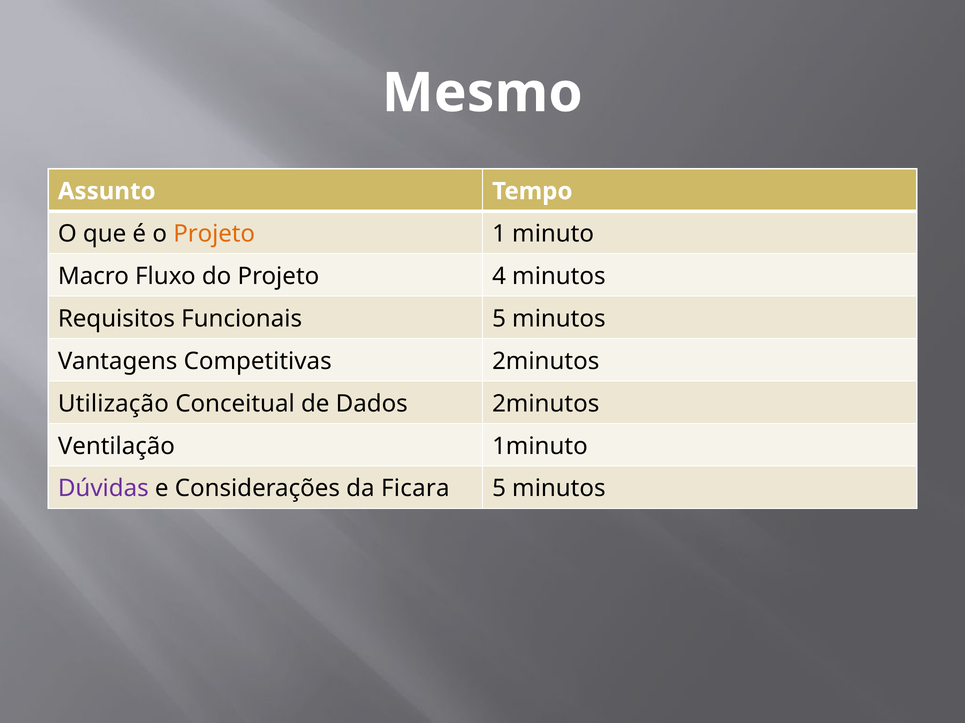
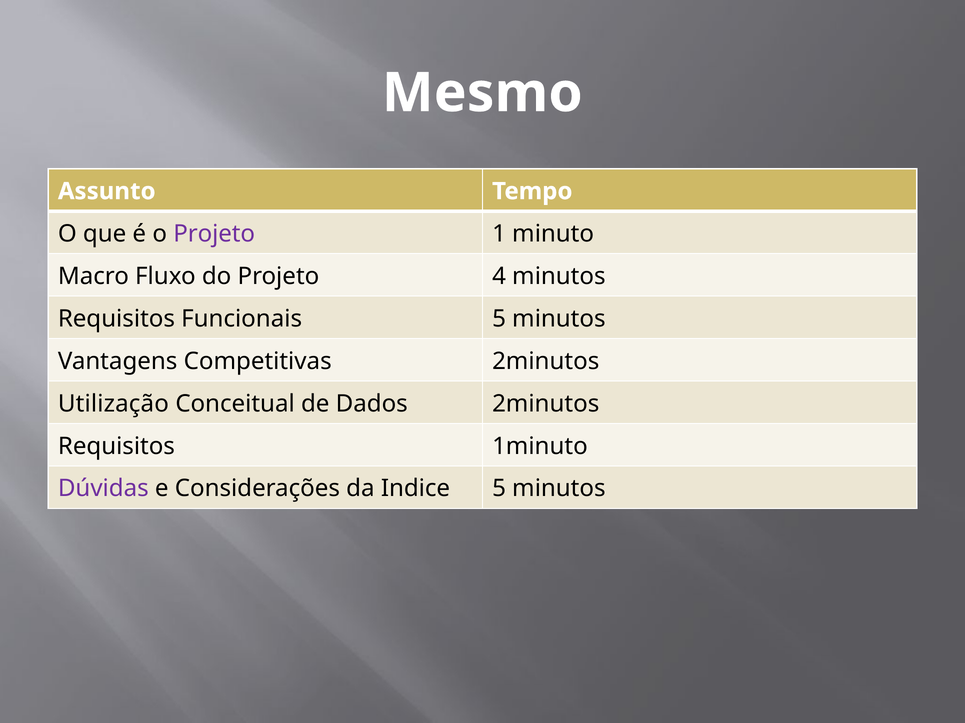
Projeto colour: orange -> purple (214, 234)
Ventilação: Ventilação -> Requisitos (116, 447)
Ficara: Ficara -> Indice (415, 489)
